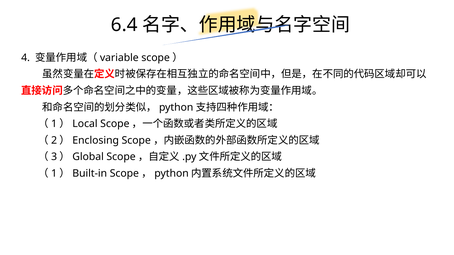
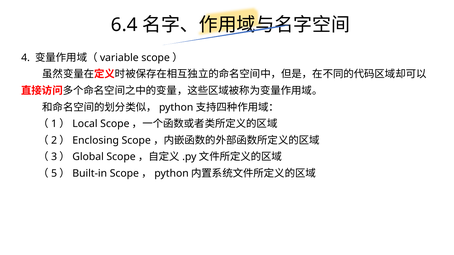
1: 1 -> 5 (54, 174)
